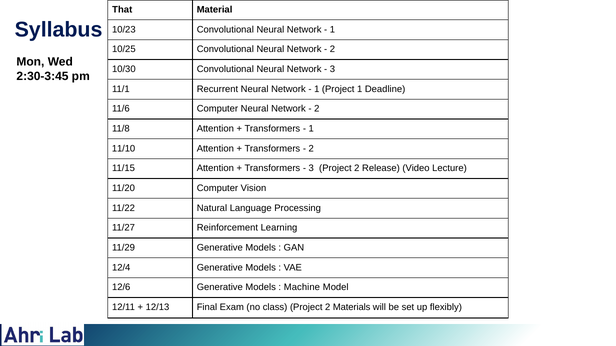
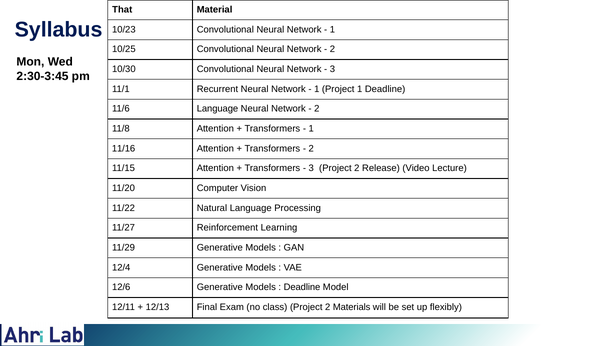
11/6 Computer: Computer -> Language (217, 109)
11/10: 11/10 -> 11/16 (124, 149)
Machine: Machine -> Deadline (302, 288)
